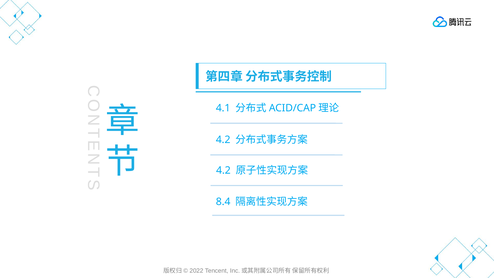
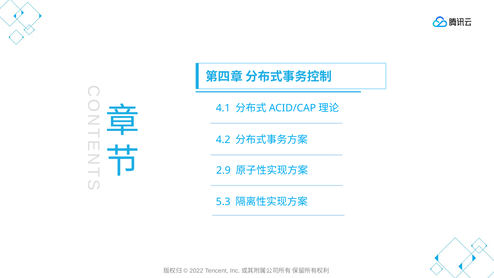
4.2: 4.2 -> 2.9 (223, 170)
8.4: 8.4 -> 5.3 (223, 202)
